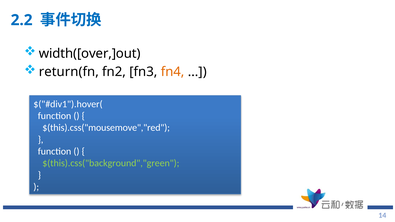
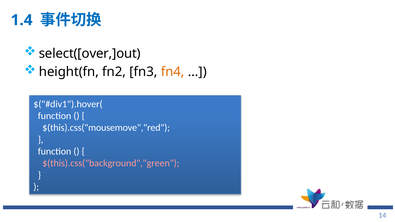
2.2: 2.2 -> 1.4 (22, 20)
width([over,]out: width([over,]out -> select([over,]out (90, 53)
return(fn: return(fn -> height(fn (69, 72)
$(this).css("background","green colour: light green -> pink (111, 163)
